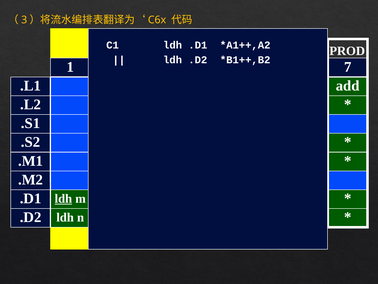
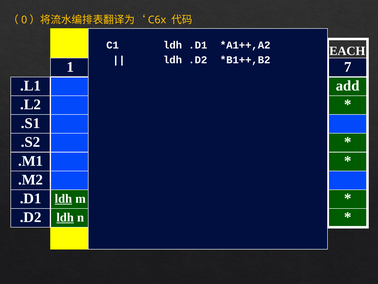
3: 3 -> 0 (24, 20)
PROD: PROD -> EACH (347, 51)
ldh underline: none -> present (65, 217)
